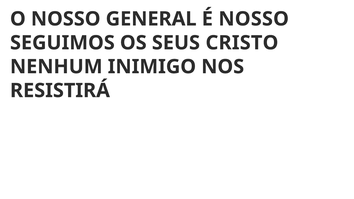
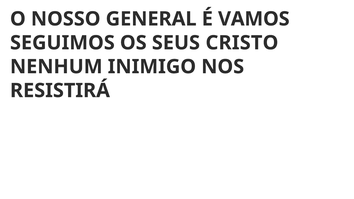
É NOSSO: NOSSO -> VAMOS (254, 19)
